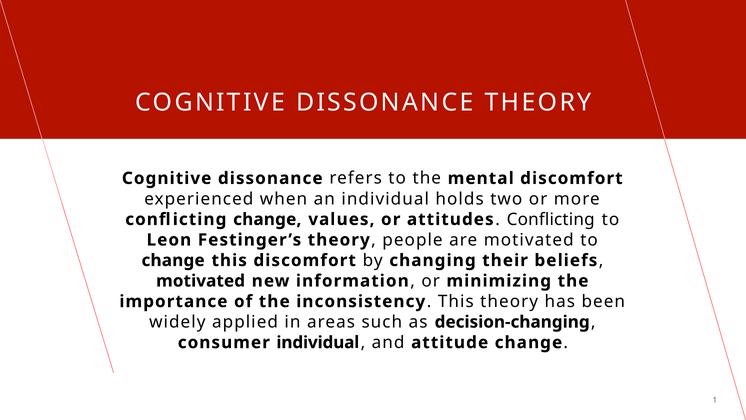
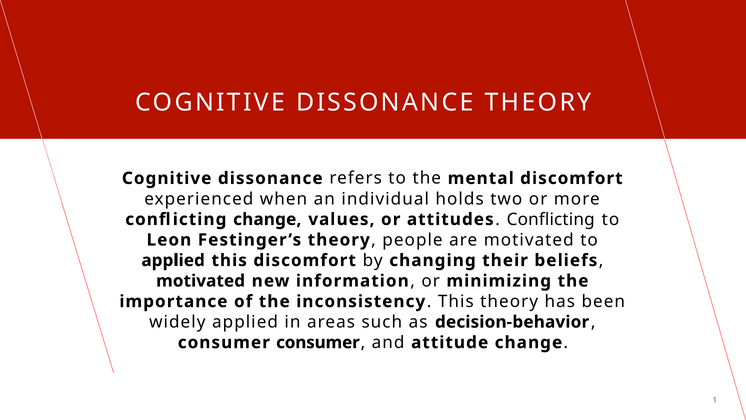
change: change -> applied (173, 260)
decision-changing: decision-changing -> decision-behavior (512, 322)
consumer individual: individual -> consumer (318, 342)
